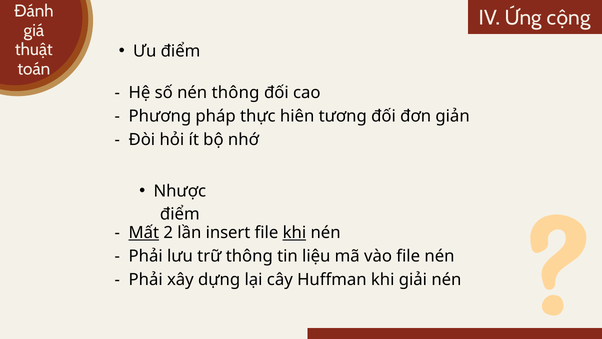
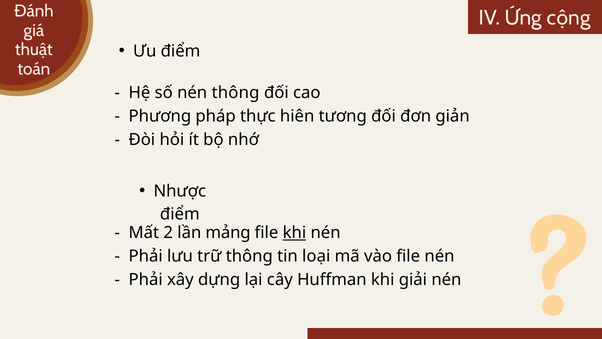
Mất underline: present -> none (144, 232)
insert: insert -> mảng (228, 232)
liệu: liệu -> loại (316, 256)
